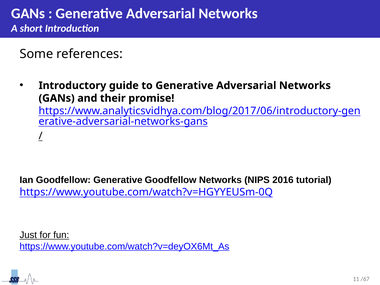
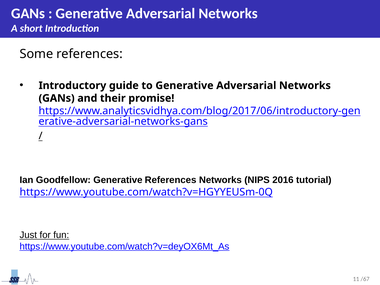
Generative Goodfellow: Goodfellow -> References (171, 180)
